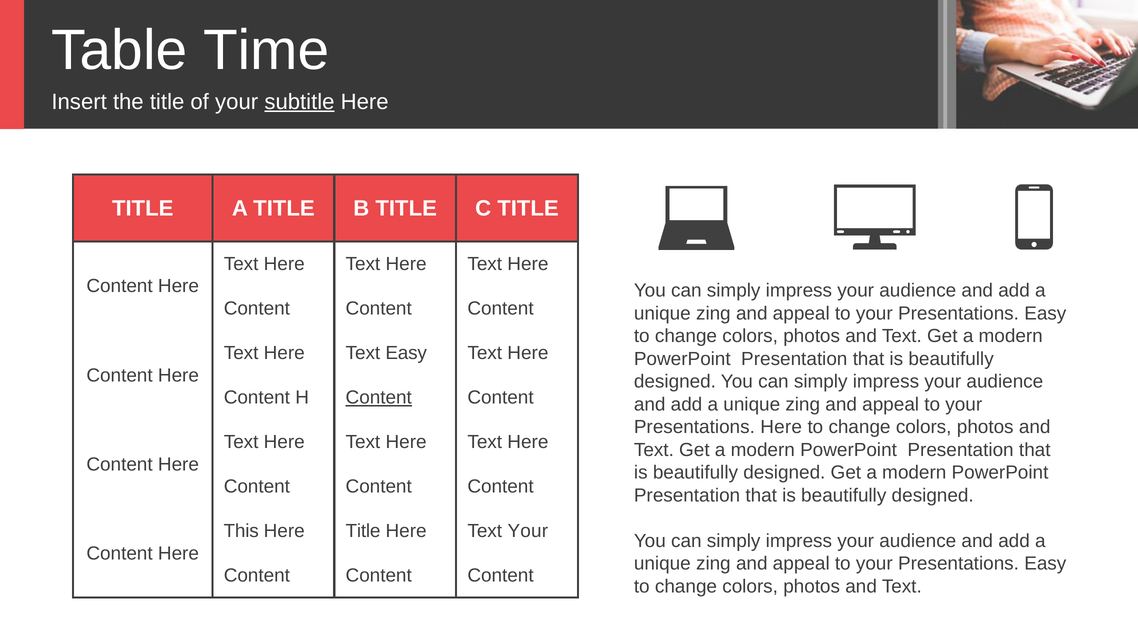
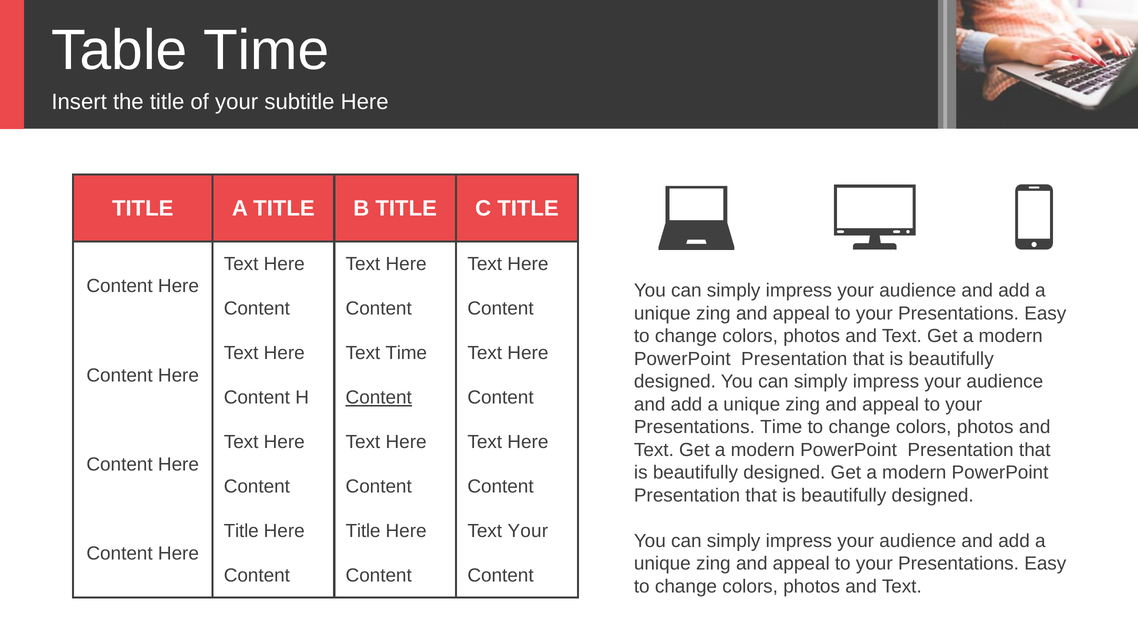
subtitle underline: present -> none (299, 102)
Text Easy: Easy -> Time (406, 353)
Presentations Here: Here -> Time (781, 427)
This: This -> Title (241, 531)
